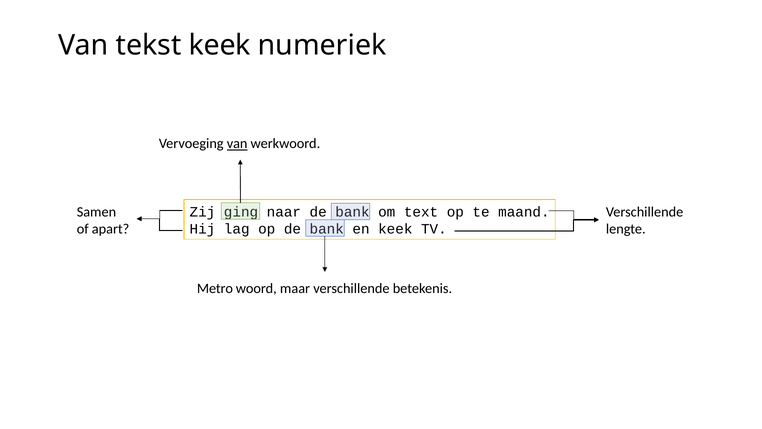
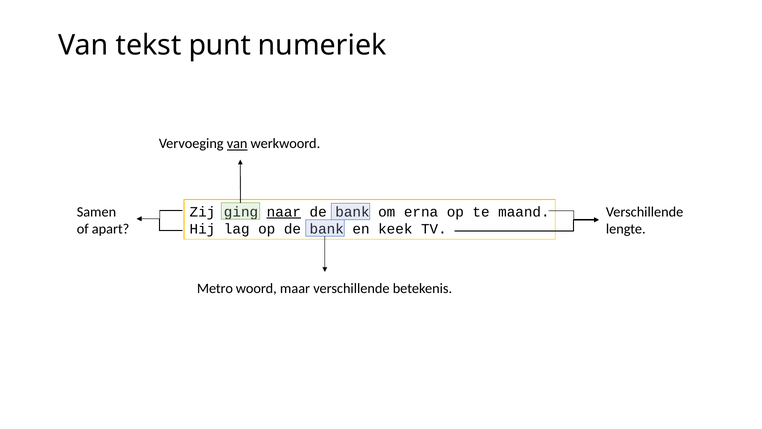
tekst keek: keek -> punt (220, 45)
naar underline: none -> present (284, 212)
text: text -> erna (421, 212)
